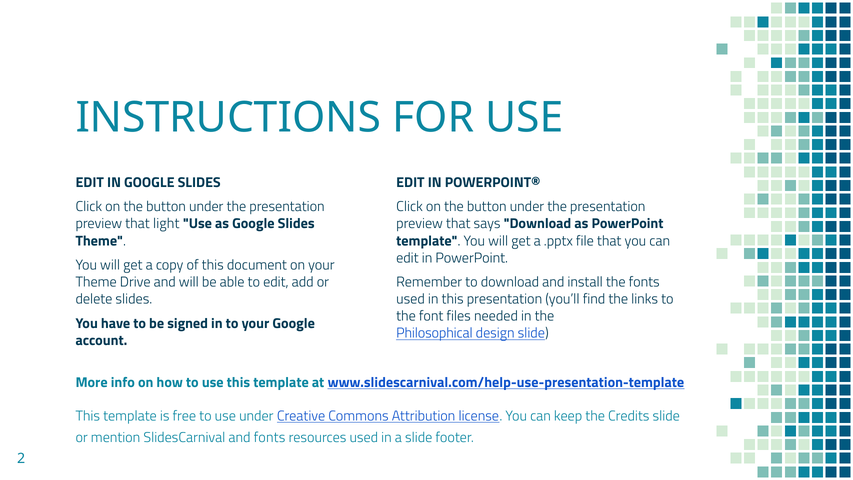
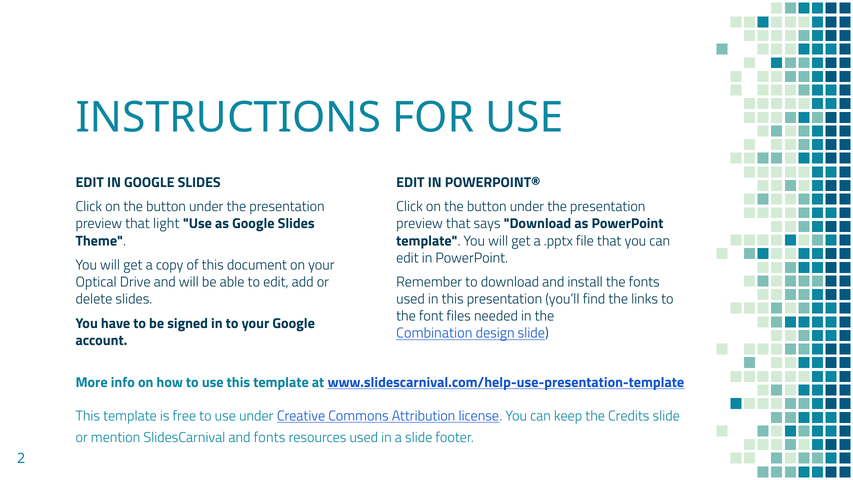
Theme: Theme -> Optical (96, 282)
Philosophical: Philosophical -> Combination (434, 333)
